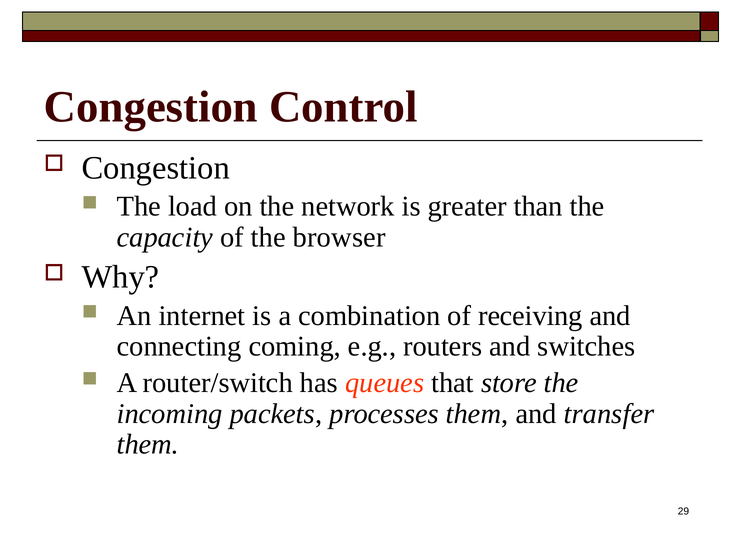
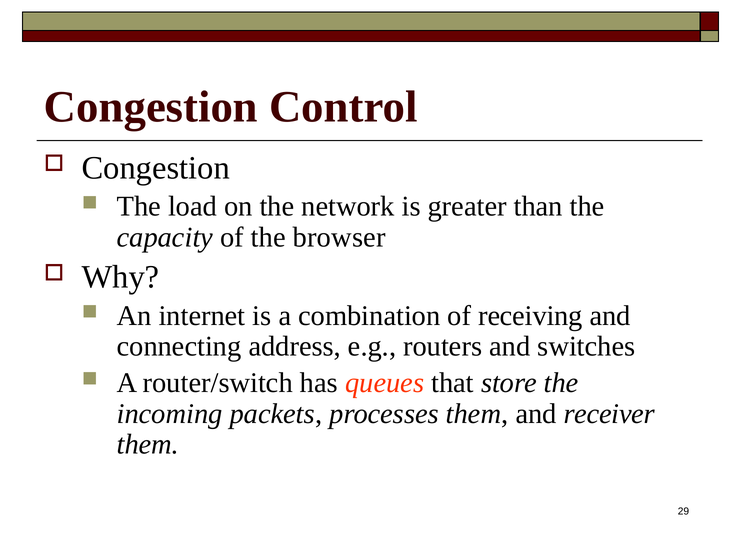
coming: coming -> address (295, 346)
transfer: transfer -> receiver (609, 414)
